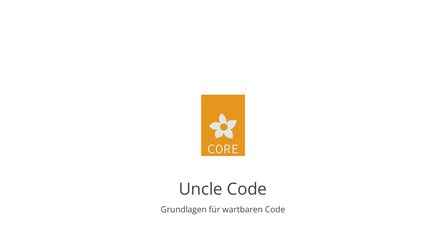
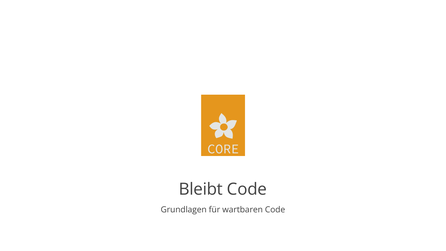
Uncle: Uncle -> Bleibt (201, 189)
